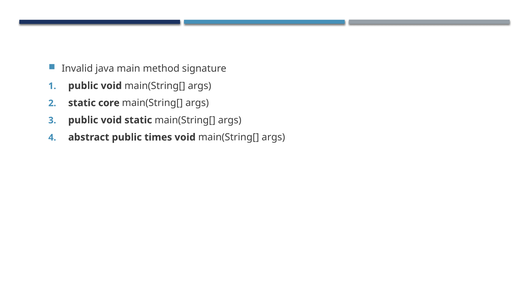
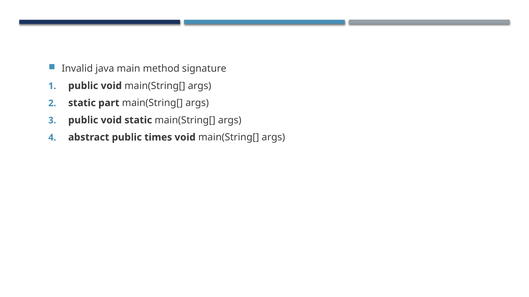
core: core -> part (109, 103)
